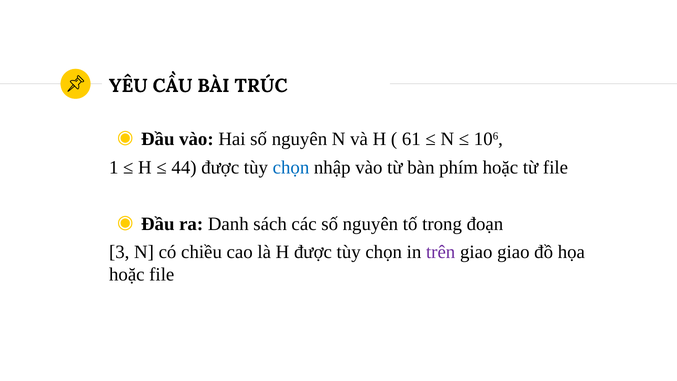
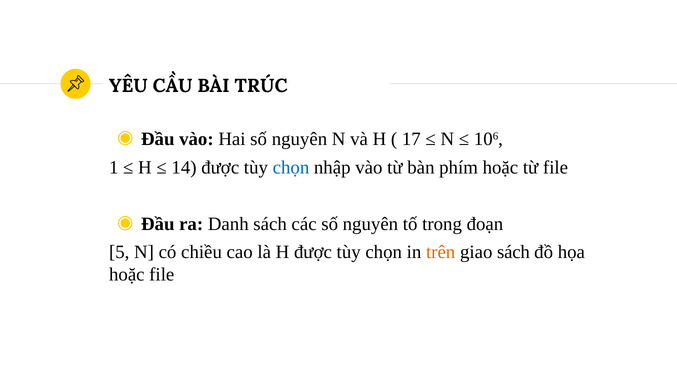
61: 61 -> 17 (411, 139)
44: 44 -> 14 (184, 167)
3: 3 -> 5 (119, 252)
trên colour: purple -> orange (441, 252)
giao giao: giao -> sách (513, 252)
